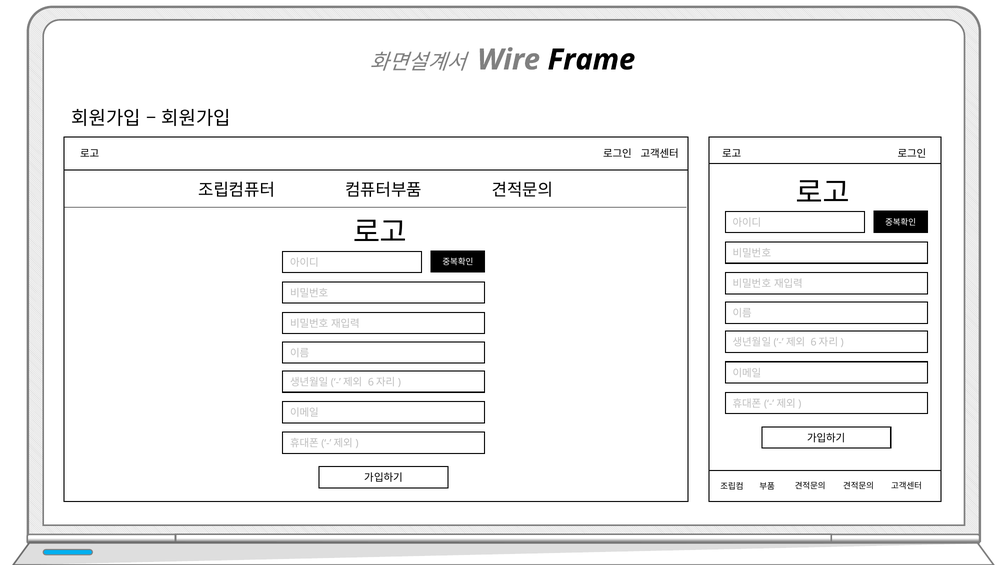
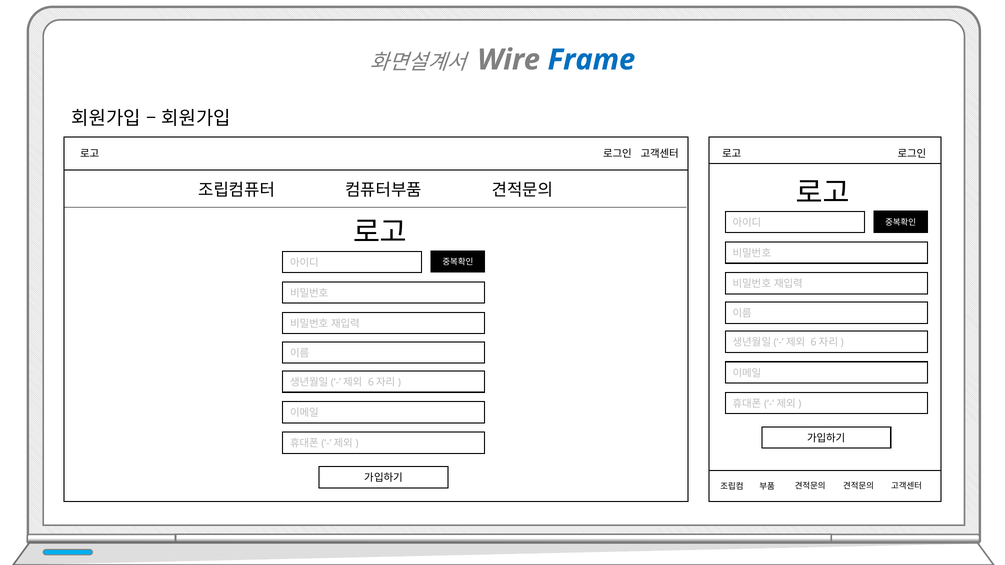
Frame colour: black -> blue (591, 60)
